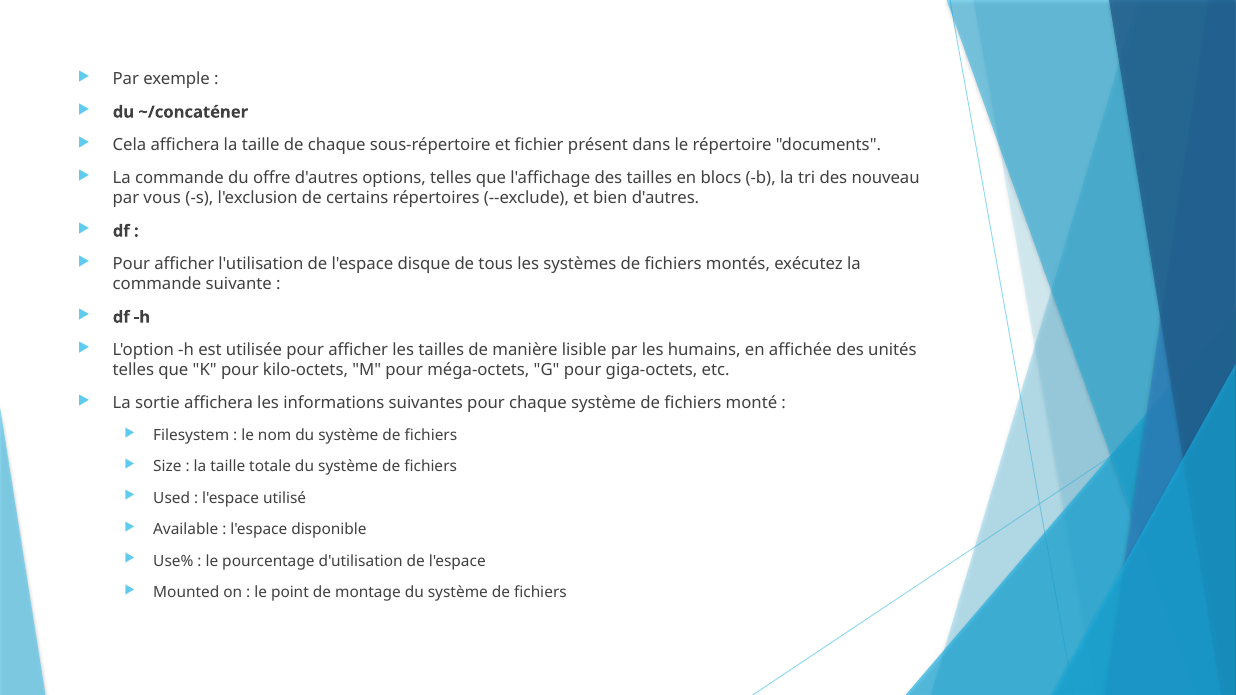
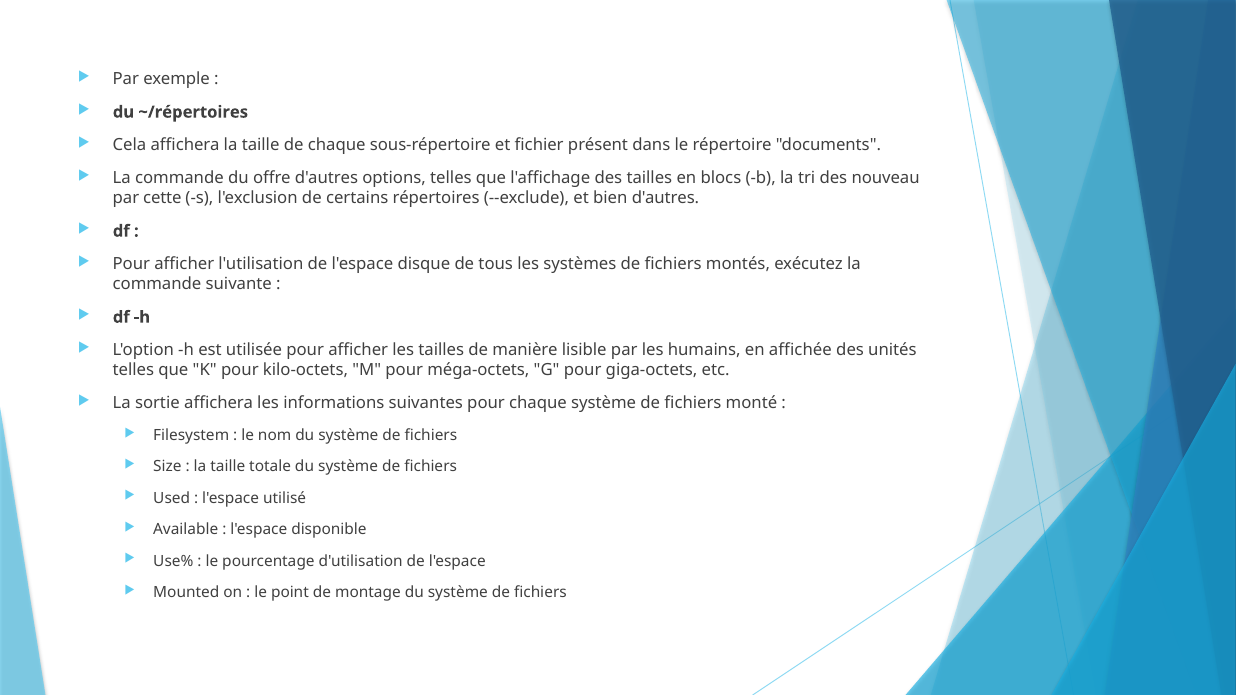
~/concaténer: ~/concaténer -> ~/répertoires (193, 112)
vous: vous -> cette (162, 198)
